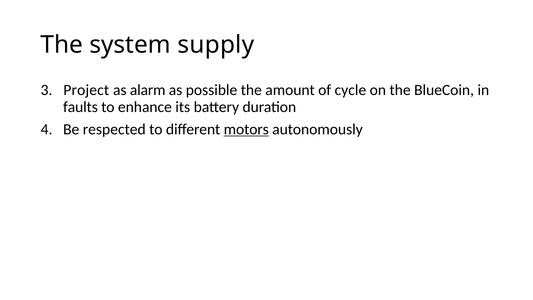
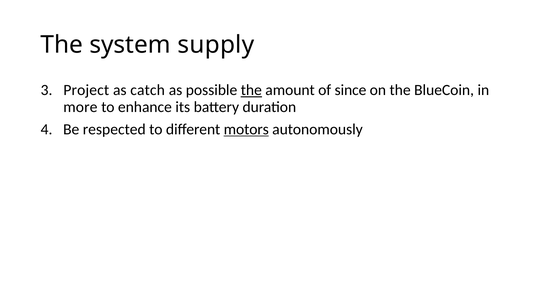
alarm: alarm -> catch (148, 90)
the underline: none -> present (251, 90)
cycle: cycle -> since (351, 90)
faults: faults -> more (80, 107)
